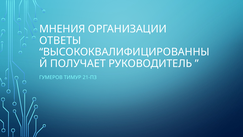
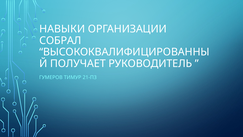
МНЕНИЯ: МНЕНИЯ -> НАВЫКИ (62, 29)
ОТВЕТЫ: ОТВЕТЫ -> СОБРАЛ (60, 40)
